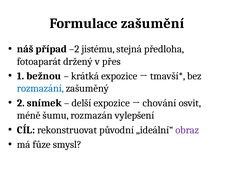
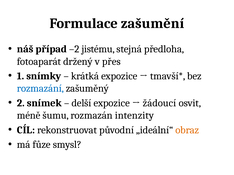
bežnou: bežnou -> snímky (44, 76)
chování: chování -> žádoucí (159, 103)
vylepšení: vylepšení -> intenzity (134, 116)
obraz colour: purple -> orange (187, 130)
